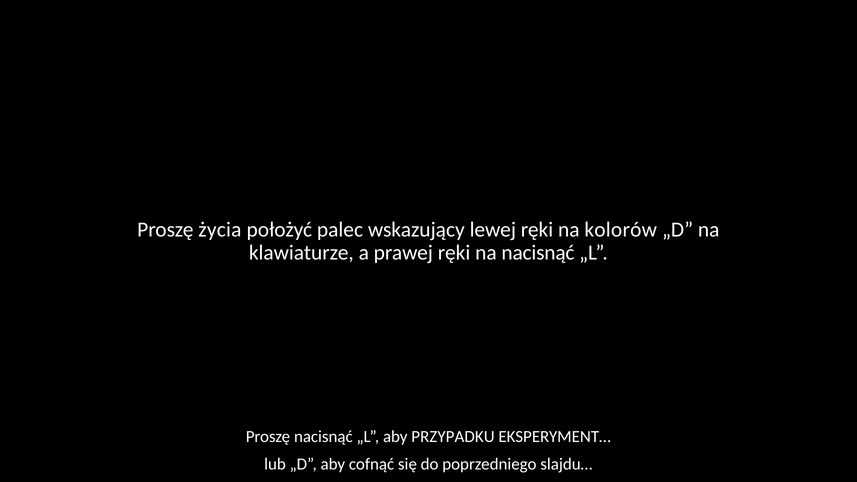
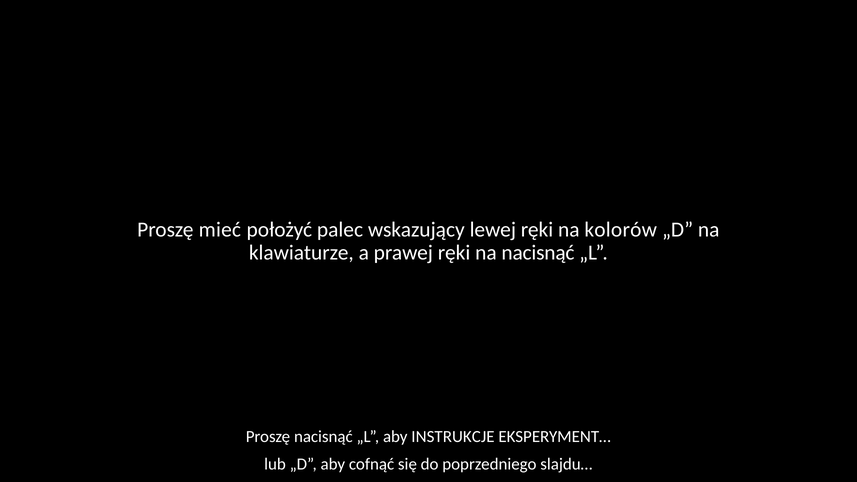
życia: życia -> mieć (220, 230)
PRZYPADKU: PRZYPADKU -> INSTRUKCJE (453, 437)
